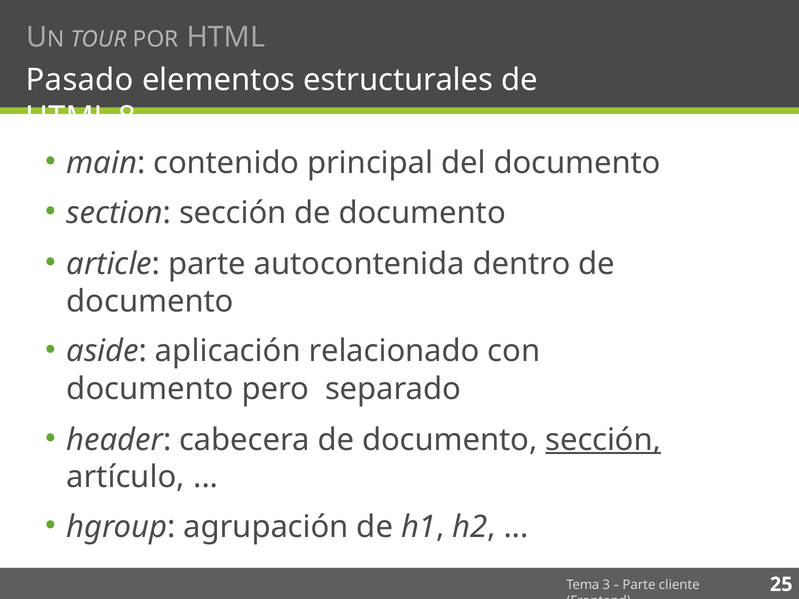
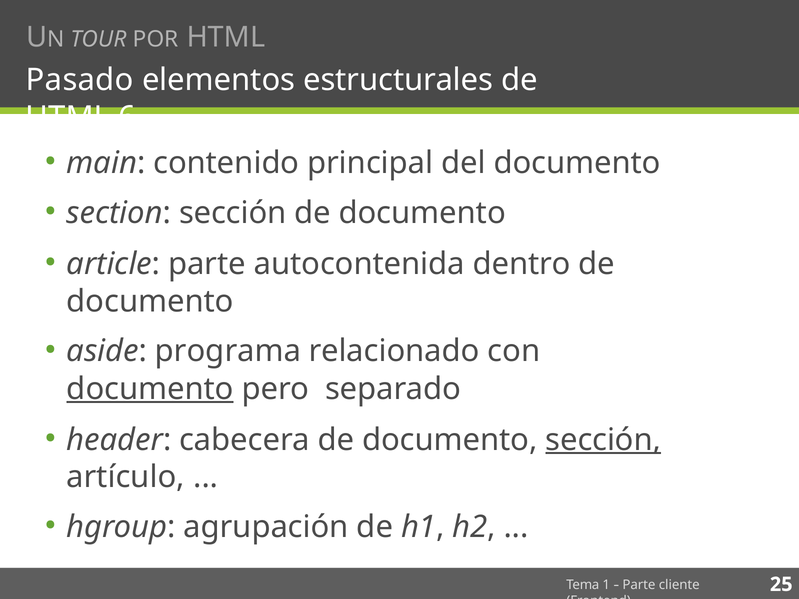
8: 8 -> 6 (127, 117)
aplicación: aplicación -> programa (228, 351)
documento underline: none -> present (150, 389)
3: 3 -> 1 (606, 585)
